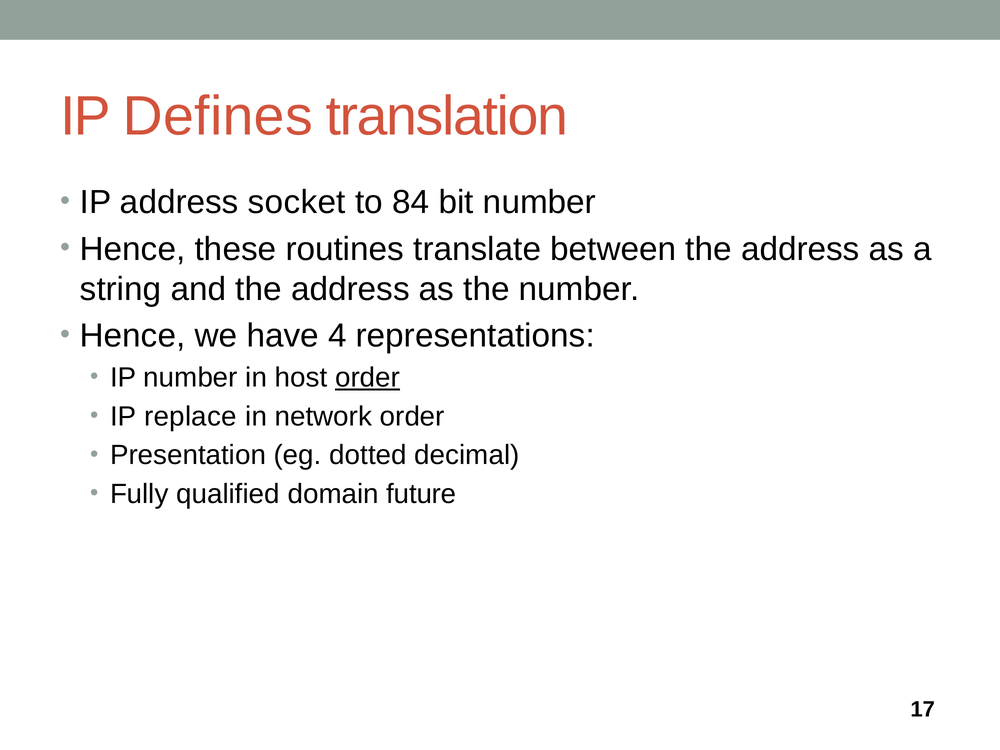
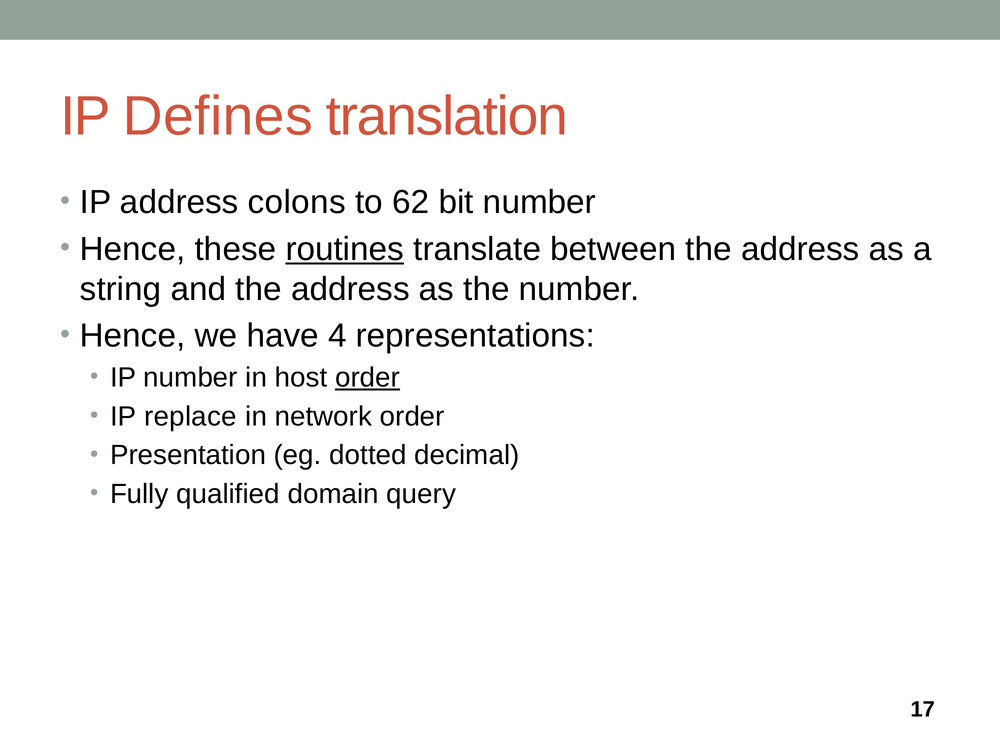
socket: socket -> colons (297, 202)
84: 84 -> 62 (411, 202)
routines underline: none -> present (345, 249)
future: future -> query (421, 494)
